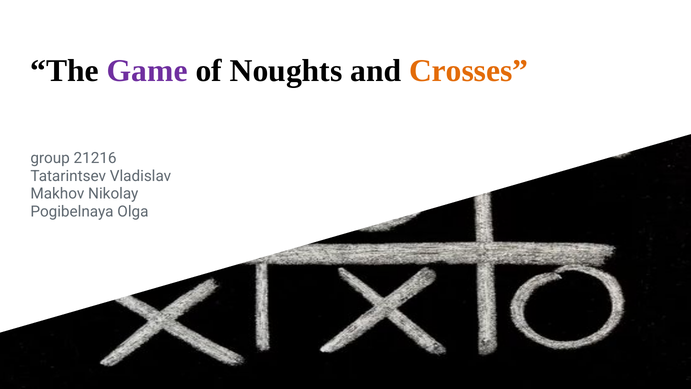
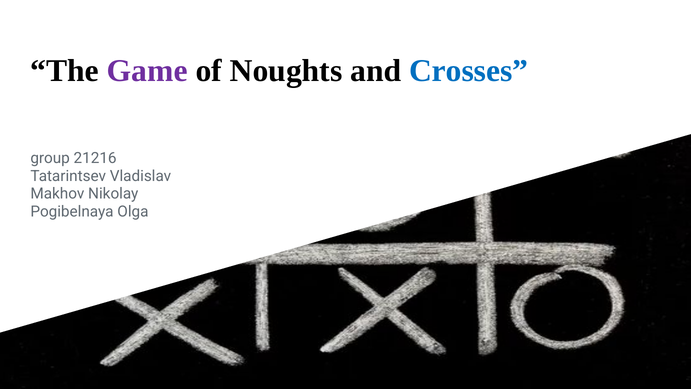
Crosses colour: orange -> blue (469, 71)
